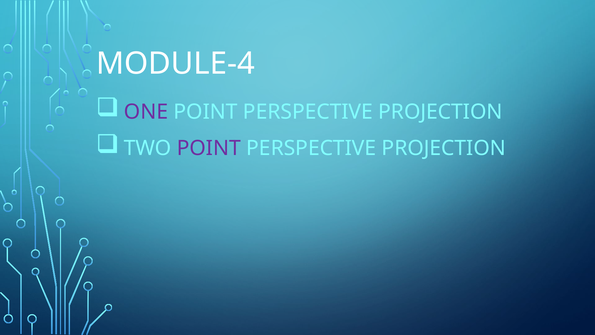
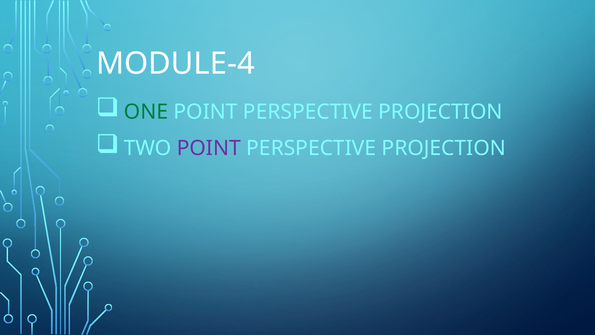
ONE colour: purple -> green (146, 112)
